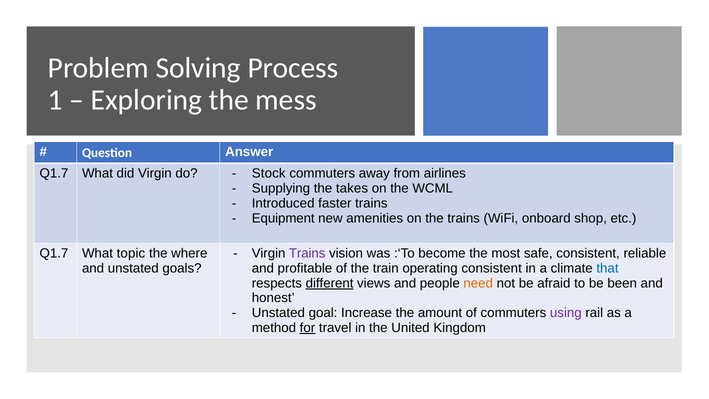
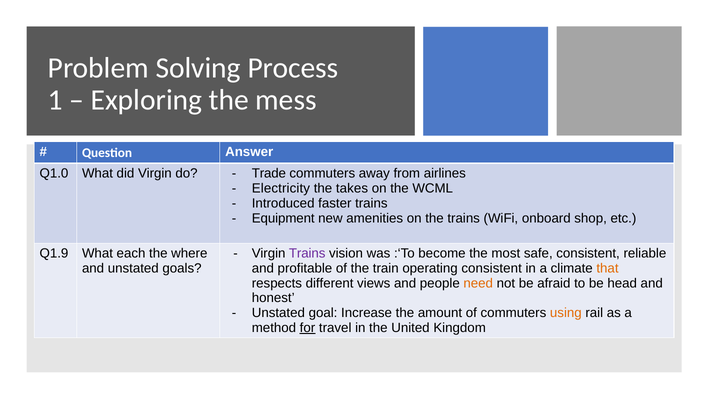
Q1.7: Q1.7 -> Q1.0 (54, 174)
Stock: Stock -> Trade (269, 174)
Supplying: Supplying -> Electricity (281, 188)
Q1.7: Q1.7 -> Q1.9 (54, 253)
topic: topic -> each (131, 253)
that colour: blue -> orange (607, 268)
different underline: present -> none (330, 283)
been: been -> head (622, 283)
using colour: purple -> orange (566, 313)
